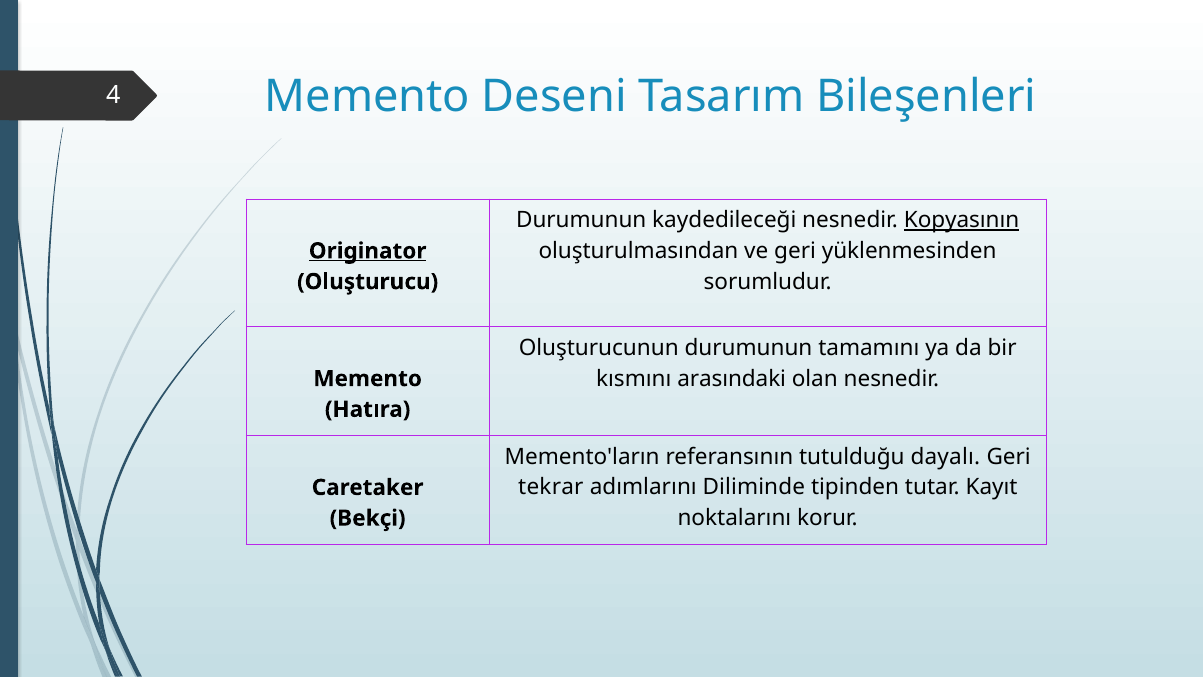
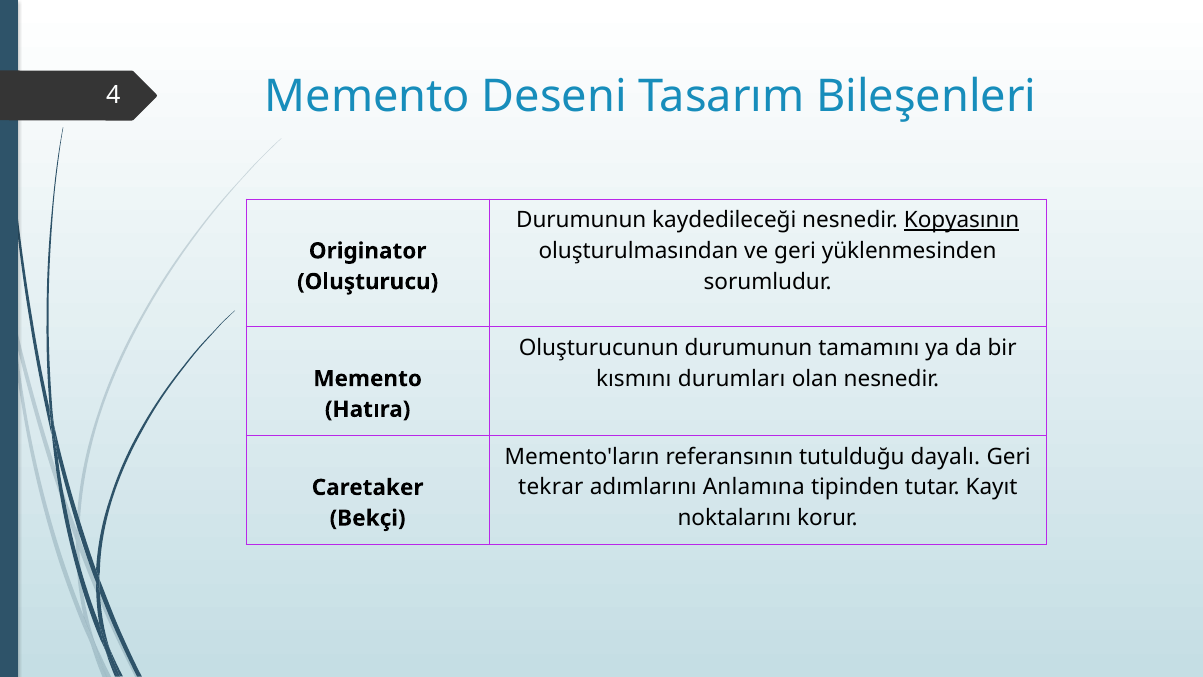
Originator underline: present -> none (368, 251)
arasındaki: arasındaki -> durumları (732, 378)
Diliminde: Diliminde -> Anlamına (754, 487)
